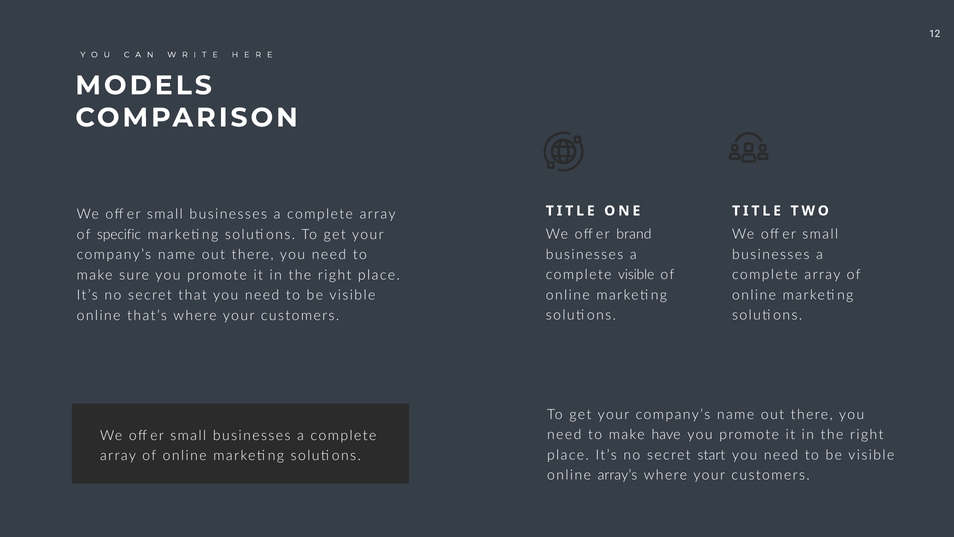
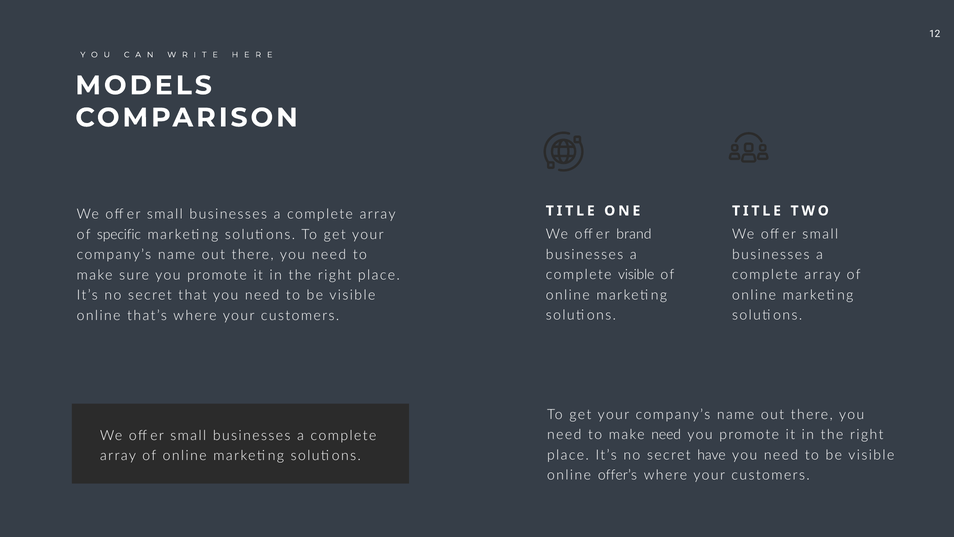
make have: have -> need (666, 435)
start: start -> have (712, 455)
array’s: array’s -> offer’s (617, 475)
